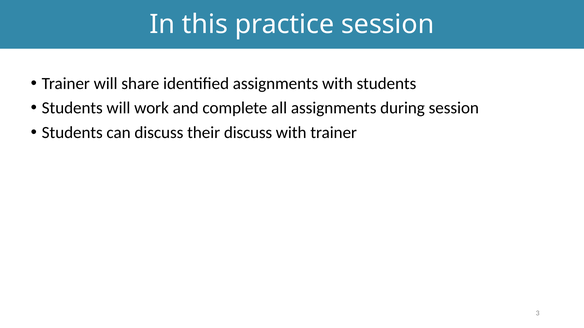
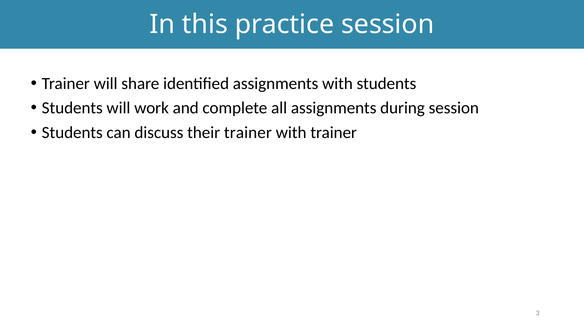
their discuss: discuss -> trainer (248, 133)
